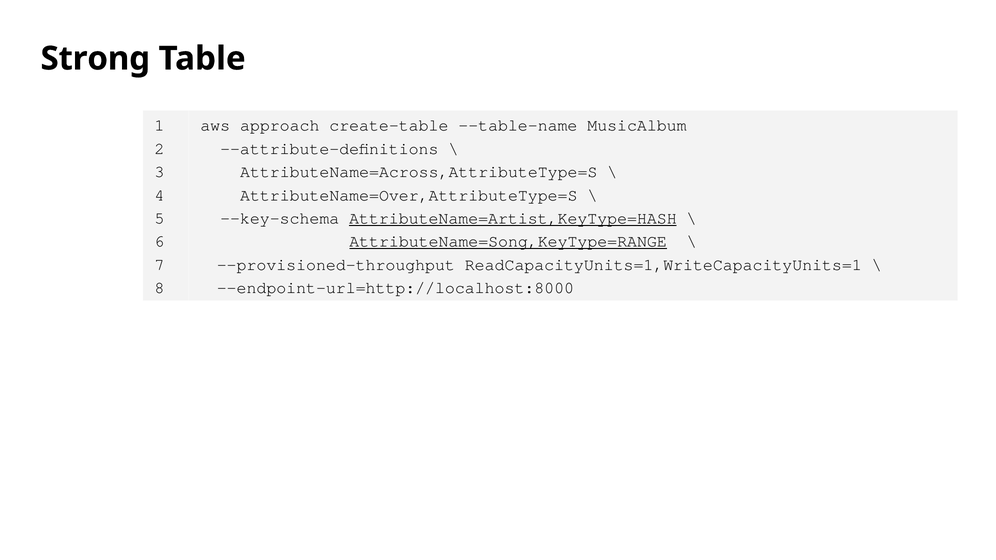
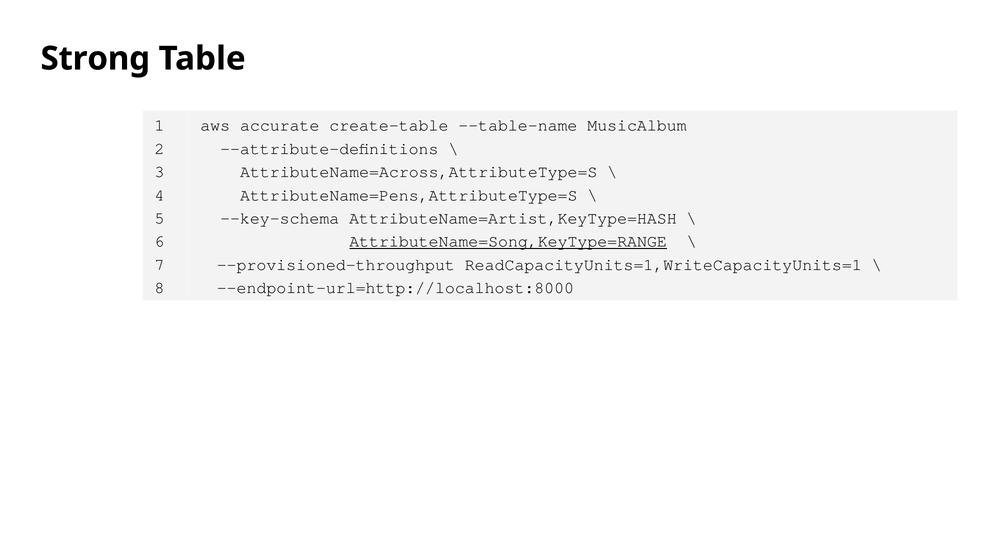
approach: approach -> accurate (280, 125)
AttributeName=Over,AttributeType=S: AttributeName=Over,AttributeType=S -> AttributeName=Pens,AttributeType=S (409, 195)
AttributeName=Artist,KeyType=HASH underline: present -> none (513, 218)
